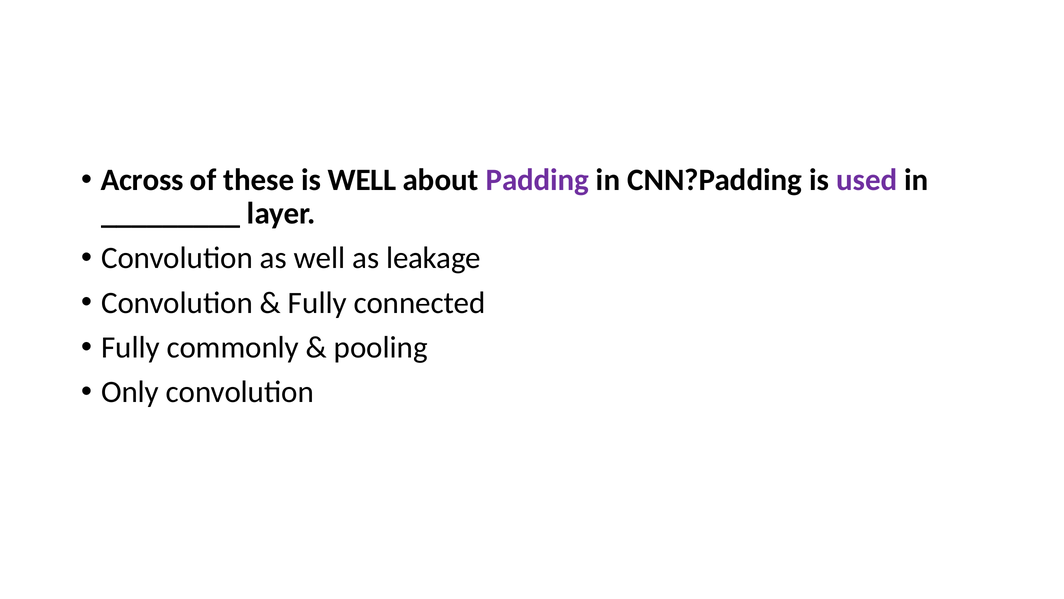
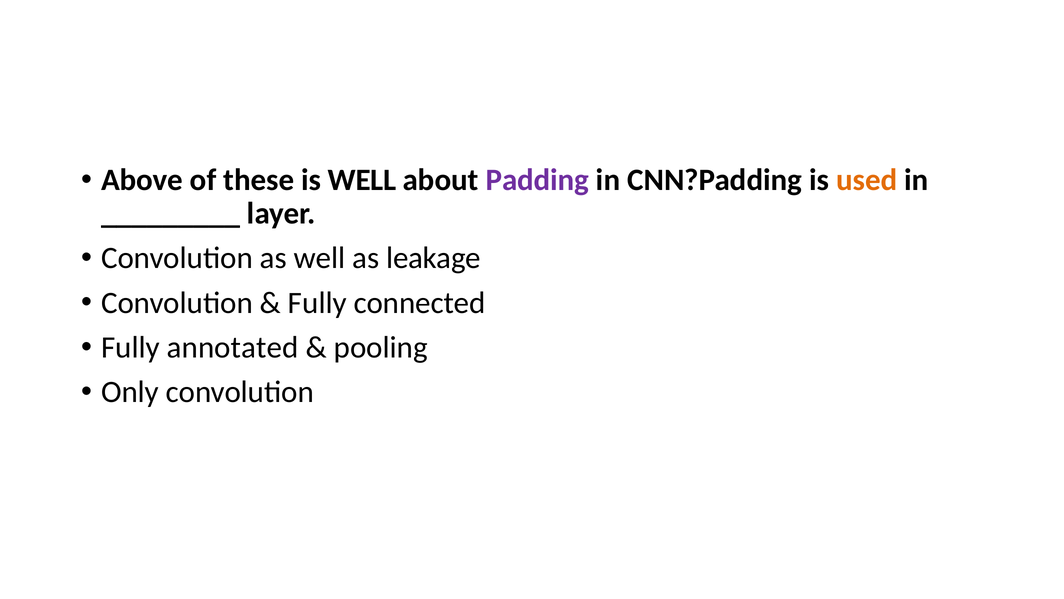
Across: Across -> Above (142, 180)
used colour: purple -> orange (867, 180)
commonly: commonly -> annotated (233, 347)
